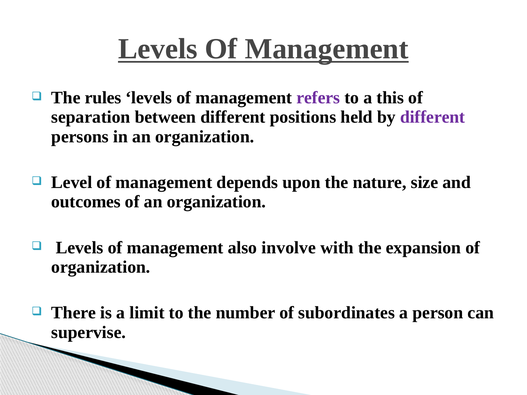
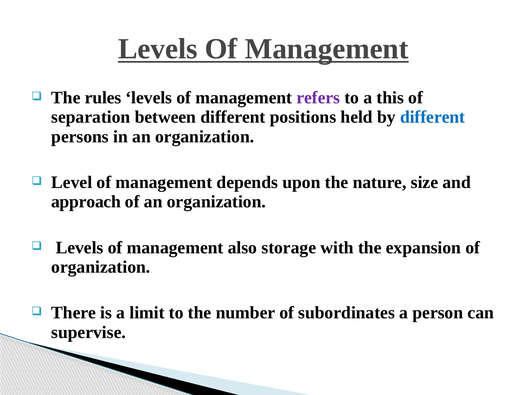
different colour: purple -> blue (433, 117)
outcomes: outcomes -> approach (86, 202)
involve: involve -> storage (289, 248)
